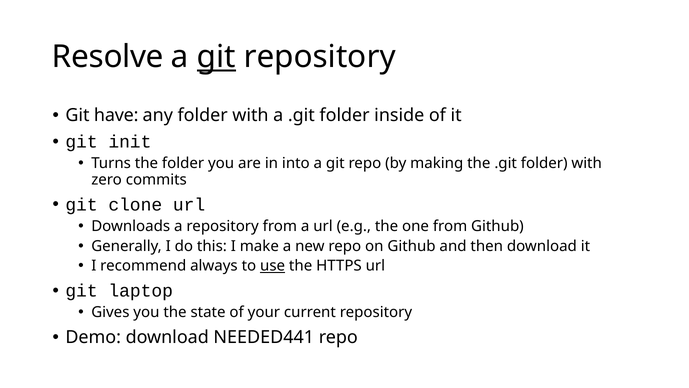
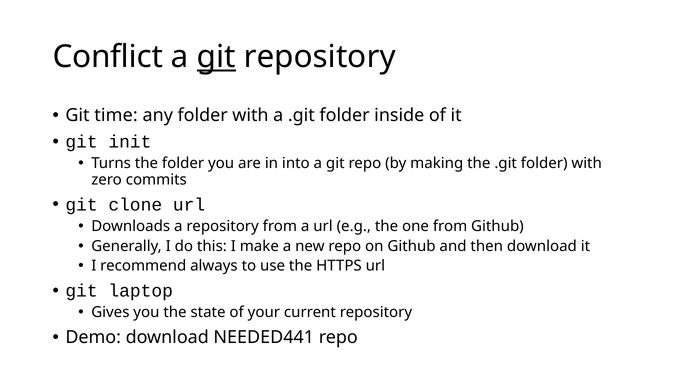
Resolve: Resolve -> Conflict (108, 57)
have: have -> time (116, 115)
use underline: present -> none (273, 266)
